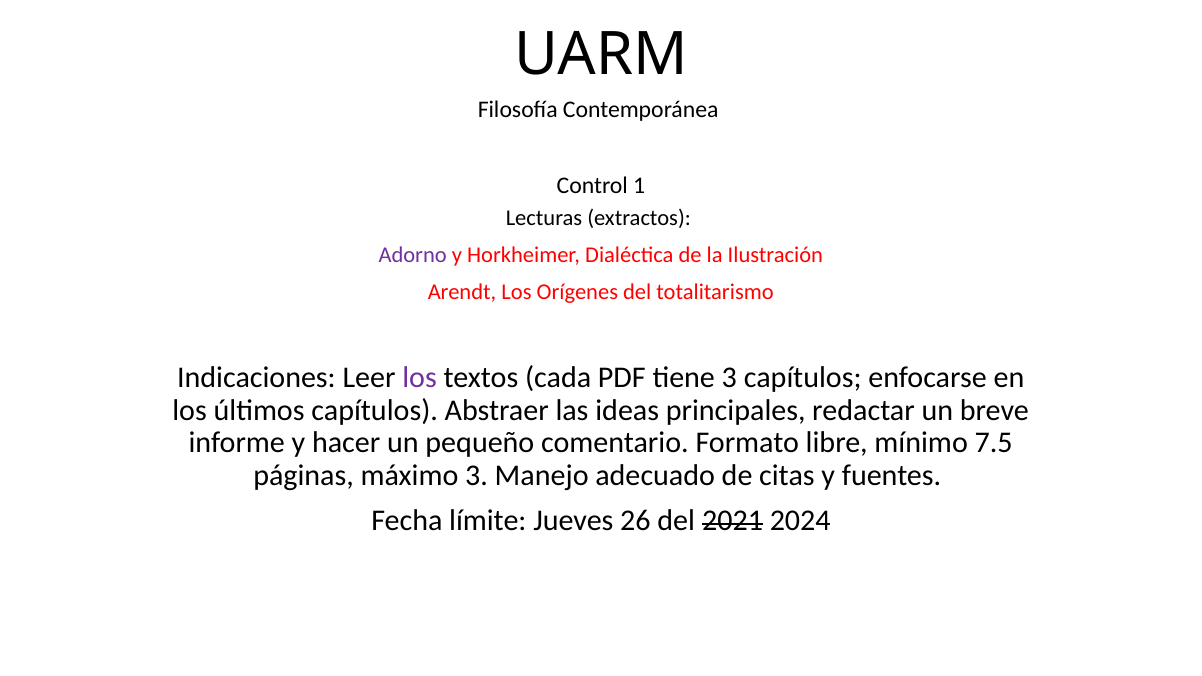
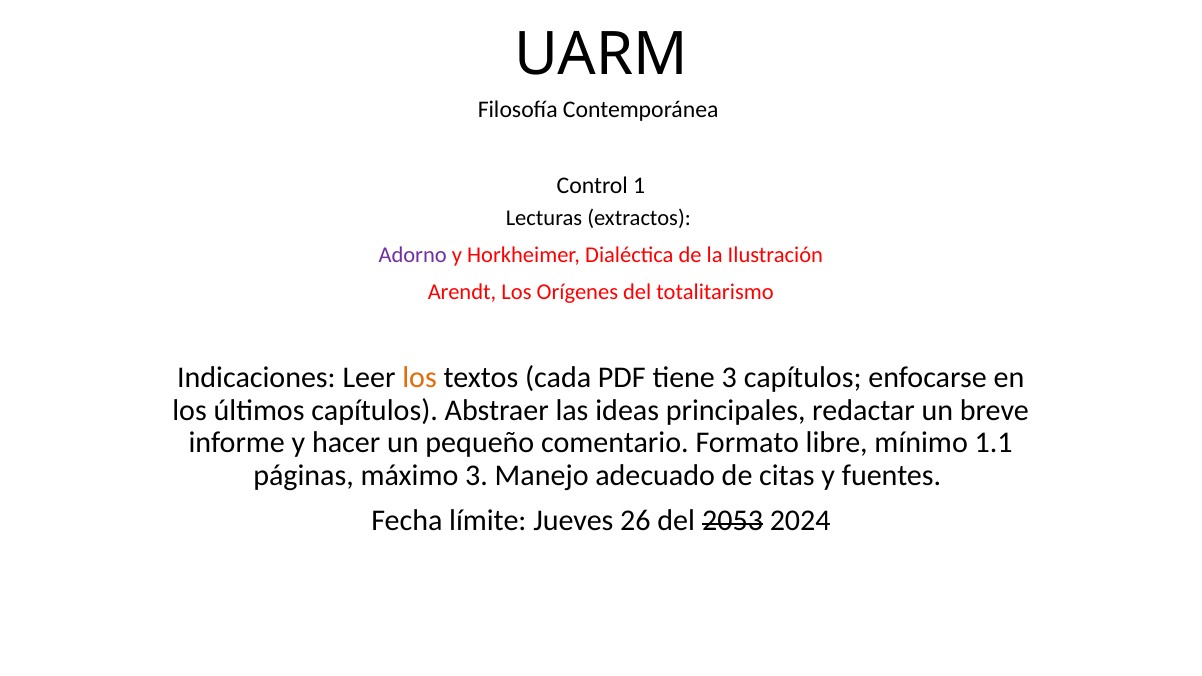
los colour: purple -> orange (420, 378)
7.5: 7.5 -> 1.1 (994, 443)
2021: 2021 -> 2053 (733, 520)
